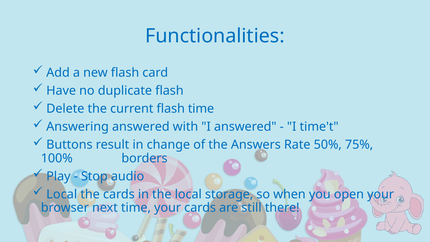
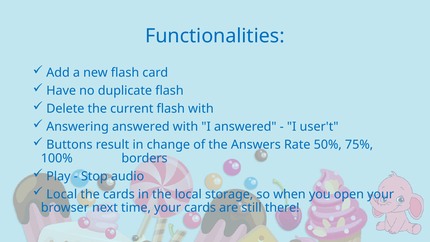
flash time: time -> with (201, 109)
time't: time't -> user't (319, 127)
